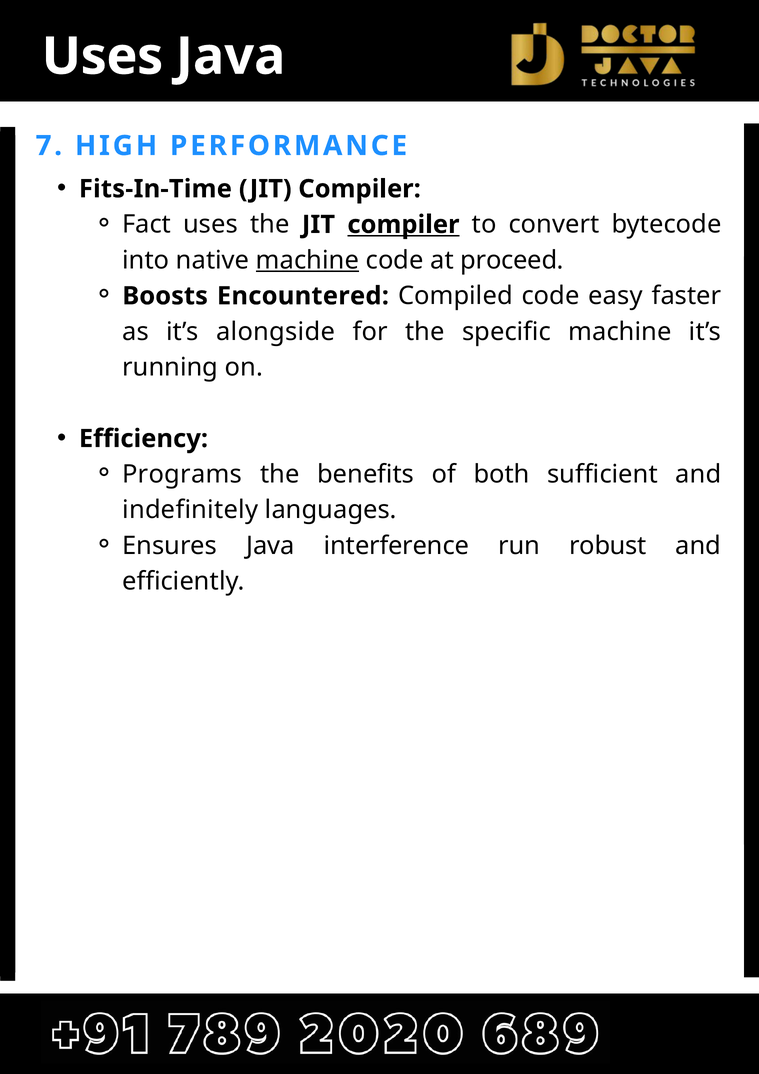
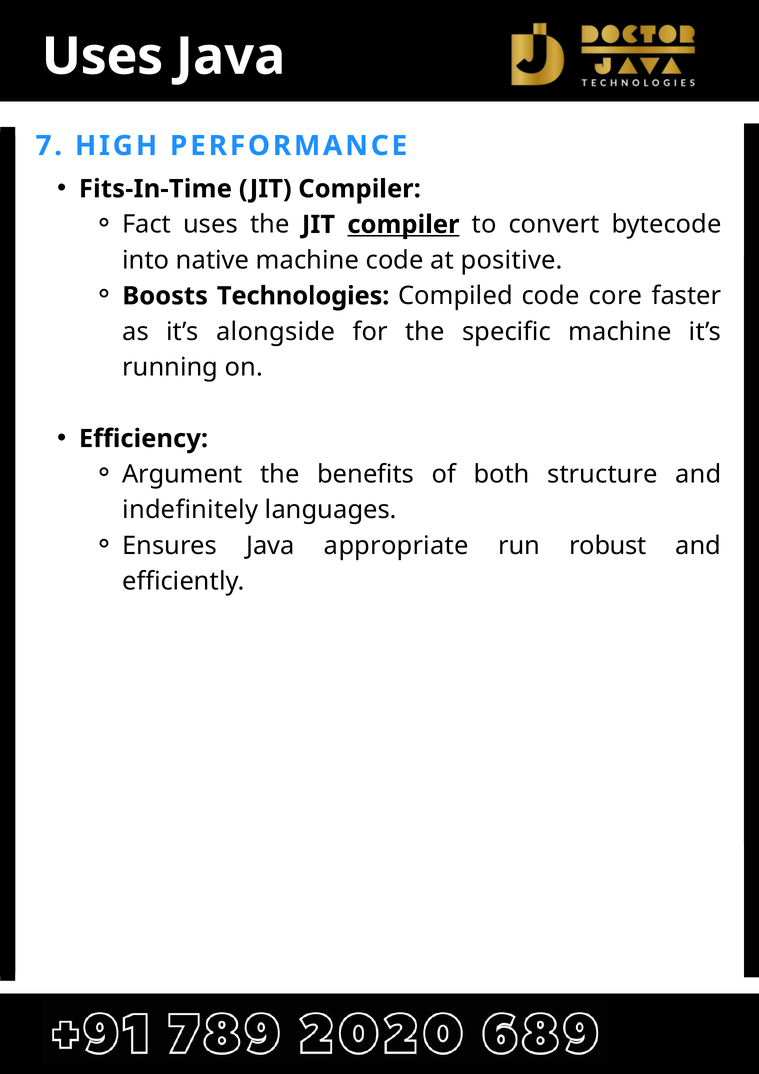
machine underline: present -> none (307, 260)
proceed: proceed -> positive (512, 260)
Encountered: Encountered -> Technologies (303, 296)
easy: easy -> core (616, 296)
Programs: Programs -> Argument (182, 474)
sufficient: sufficient -> structure (603, 474)
interference: interference -> appropriate (396, 546)
